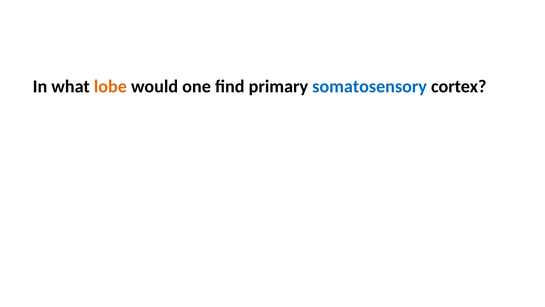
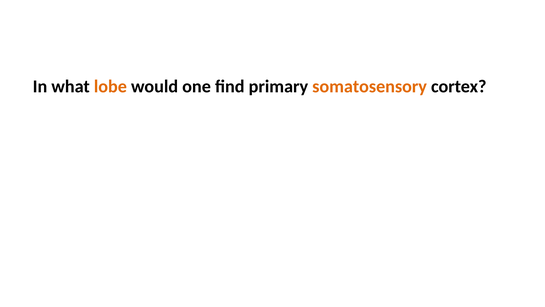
somatosensory colour: blue -> orange (370, 86)
